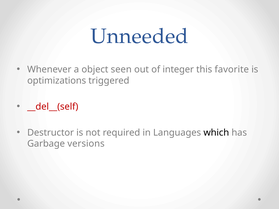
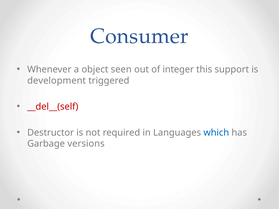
Unneeded: Unneeded -> Consumer (139, 36)
favorite: favorite -> support (232, 69)
optimizations: optimizations -> development (57, 81)
which colour: black -> blue (216, 133)
